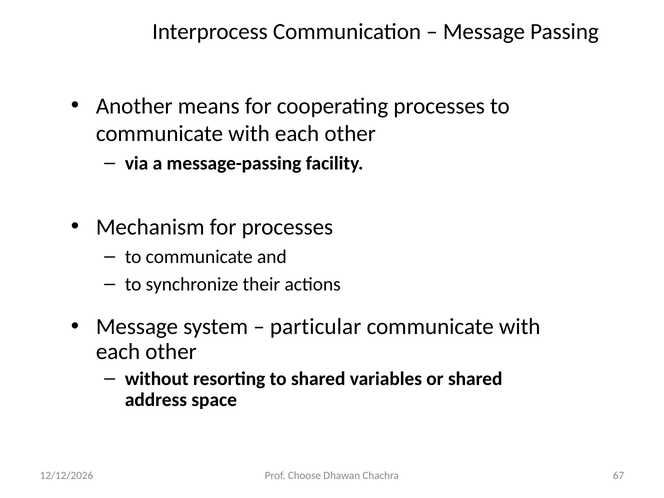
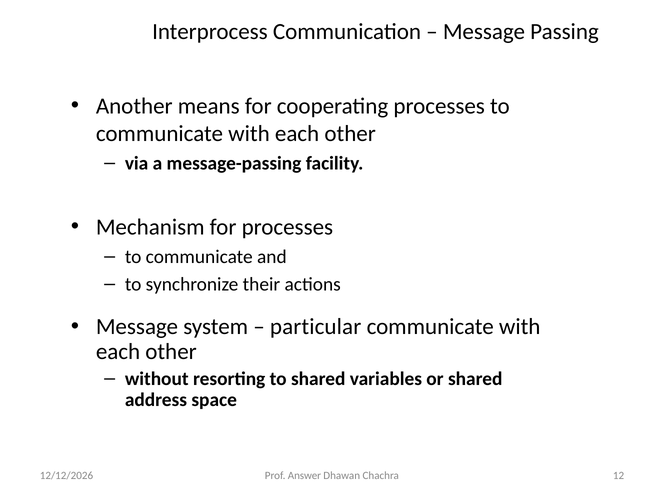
Choose: Choose -> Answer (304, 475)
67: 67 -> 12 (619, 475)
